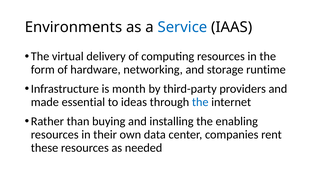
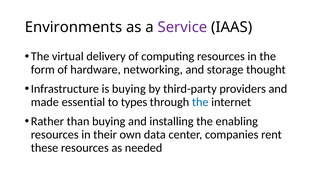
Service colour: blue -> purple (182, 27)
runtime: runtime -> thought (266, 70)
is month: month -> buying (129, 89)
ideas: ideas -> types (134, 102)
